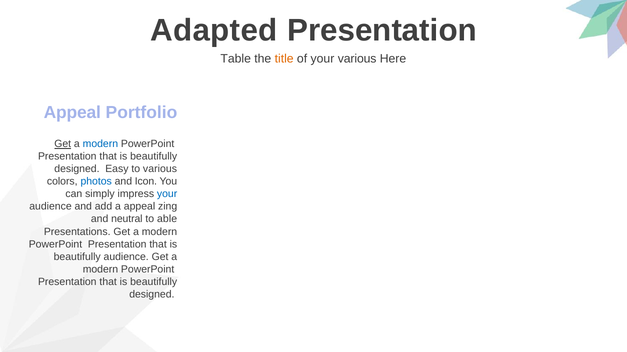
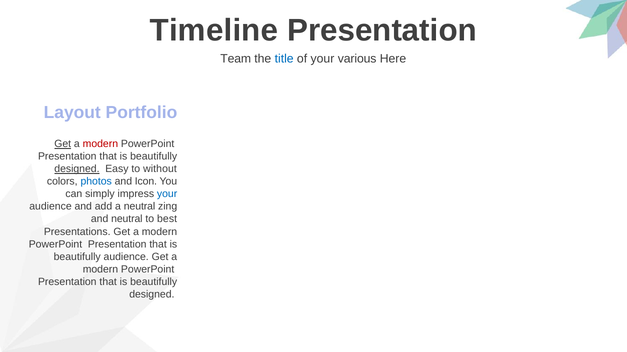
Adapted: Adapted -> Timeline (214, 30)
Table: Table -> Team (236, 59)
title colour: orange -> blue (284, 59)
Appeal: Appeal -> Layout (72, 113)
modern colour: blue -> red (100, 144)
designed underline: none -> present (77, 169)
to various: various -> without (160, 169)
a appeal: appeal -> neutral (140, 207)
able: able -> best (167, 219)
